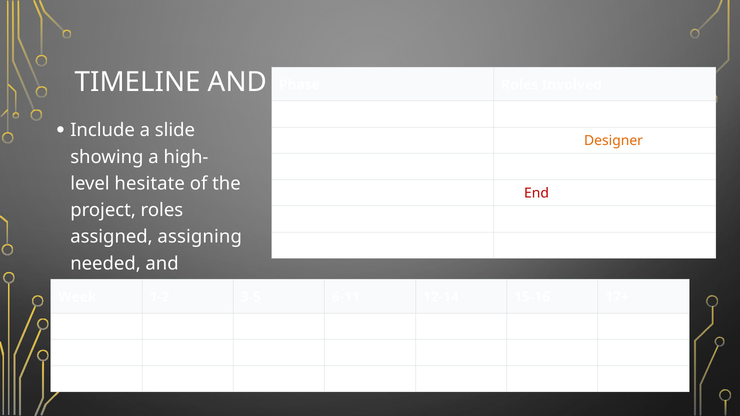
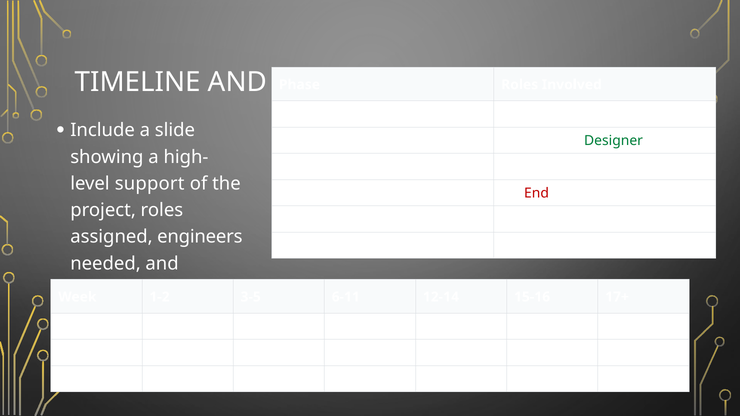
Designer colour: orange -> green (614, 141)
hesitate: hesitate -> support (150, 184)
assigned assigning: assigning -> engineers (200, 237)
